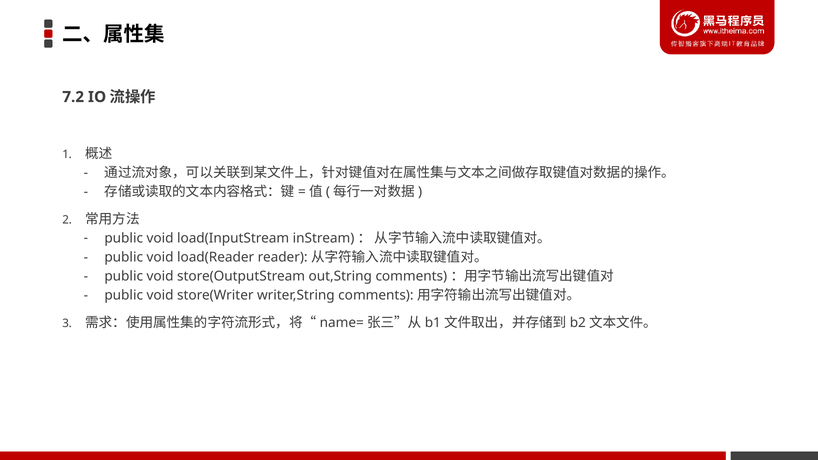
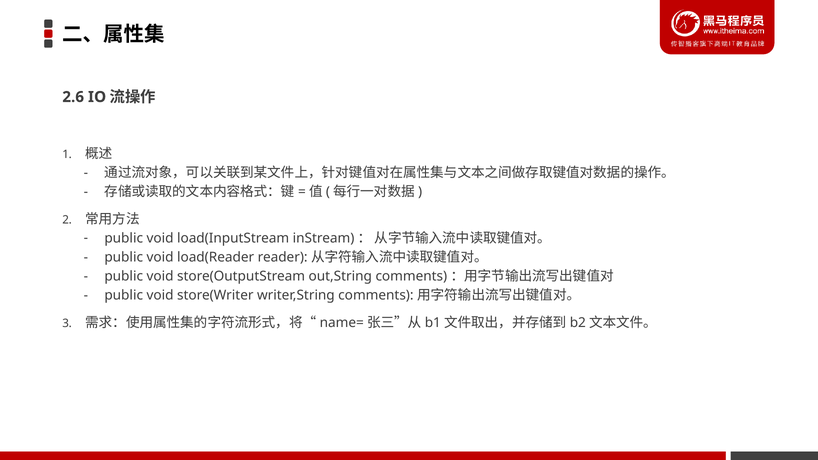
7.2: 7.2 -> 2.6 (73, 97)
